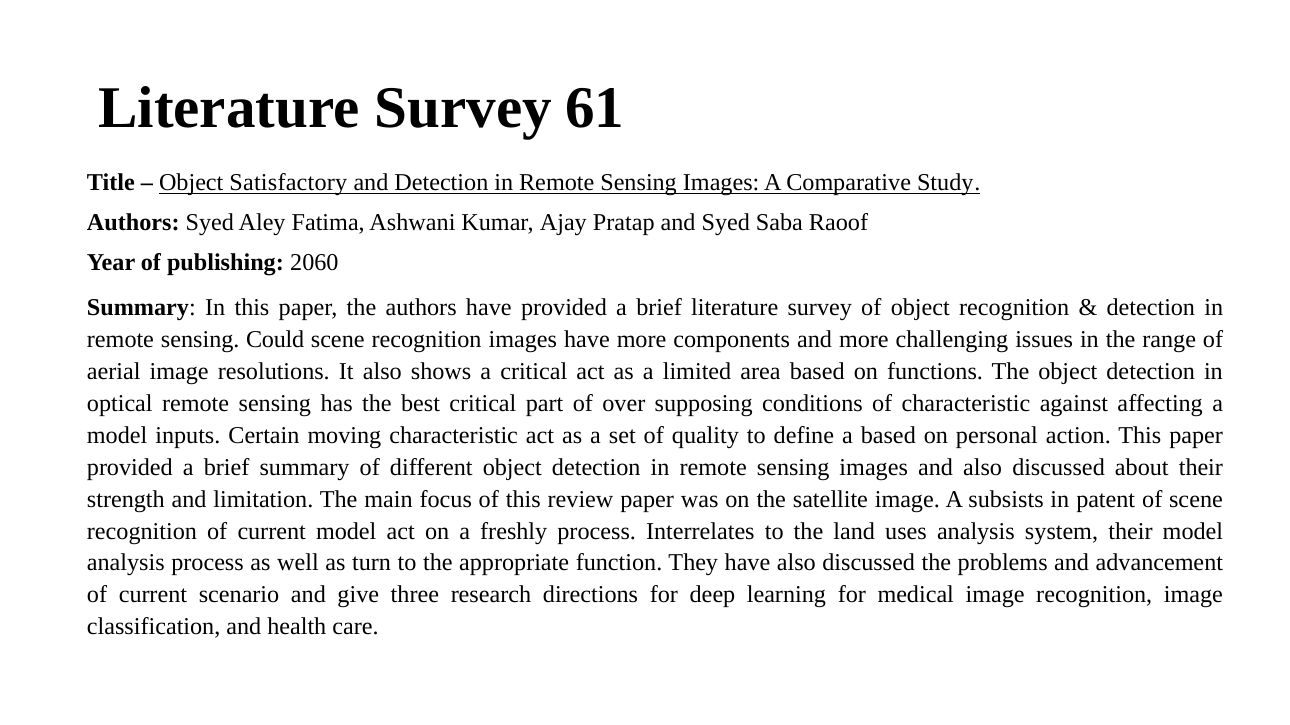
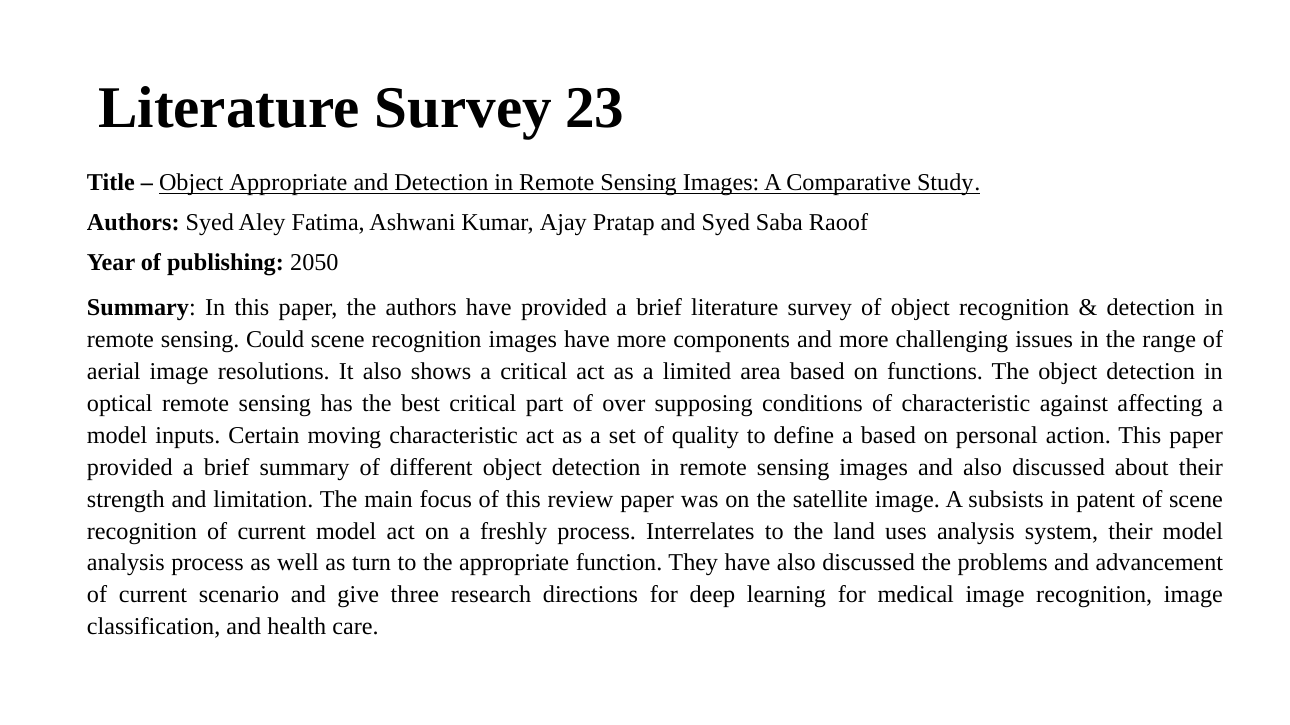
61: 61 -> 23 (595, 108)
Object Satisfactory: Satisfactory -> Appropriate (288, 183)
2060: 2060 -> 2050 (314, 262)
